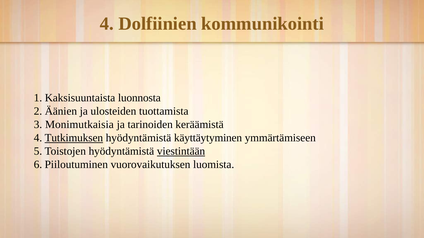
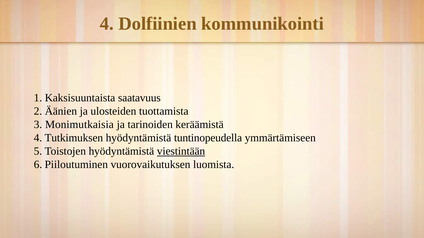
luonnosta: luonnosta -> saatavuus (139, 98)
Tutkimuksen underline: present -> none (74, 138)
käyttäytyminen: käyttäytyminen -> tuntinopeudella (208, 138)
